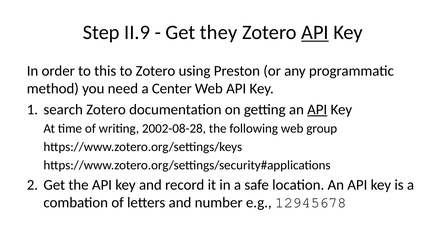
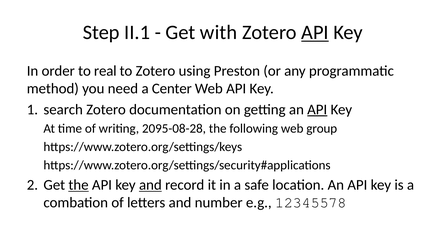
II.9: II.9 -> II.1 (137, 32)
they: they -> with (219, 32)
this: this -> real (105, 71)
2002-08-28: 2002-08-28 -> 2095-08-28 (174, 129)
the underline: none -> present (79, 185)
and underline: none -> present (150, 185)
12945678: 12945678 -> 12345578 (311, 203)
